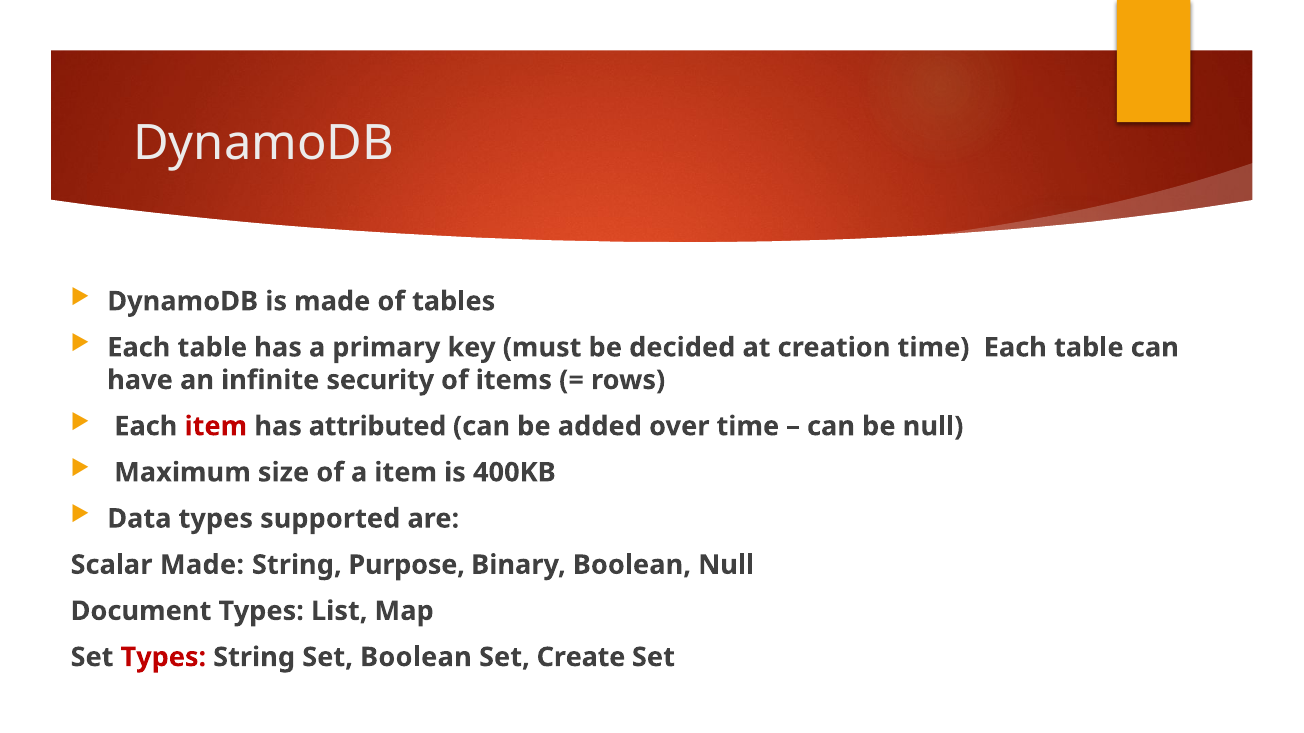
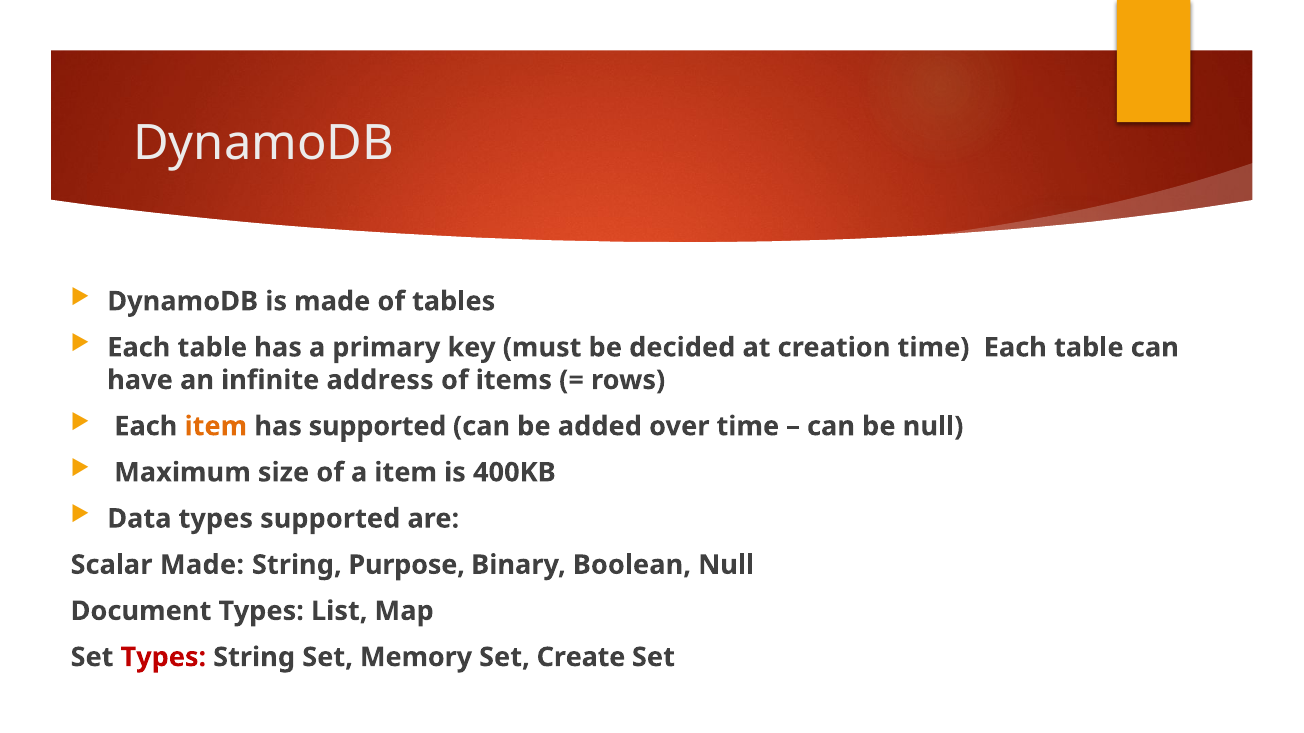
security: security -> address (380, 380)
item colour: red -> orange (216, 427)
has attributed: attributed -> supported (378, 427)
Set Boolean: Boolean -> Memory (416, 658)
